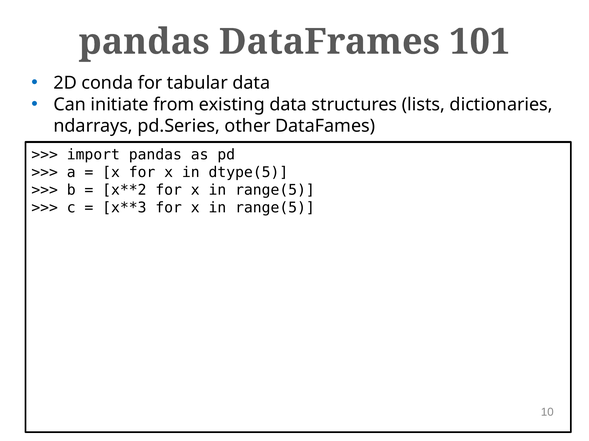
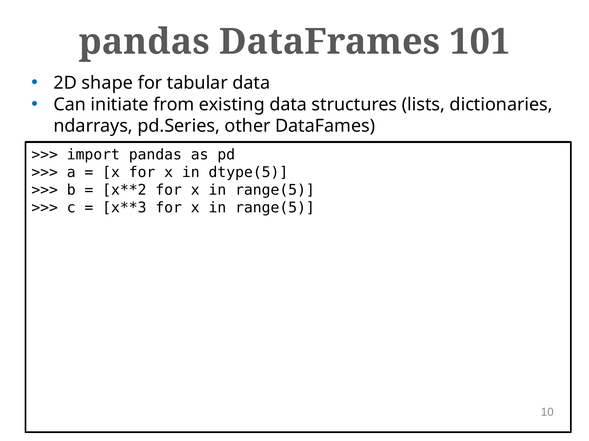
conda: conda -> shape (107, 83)
